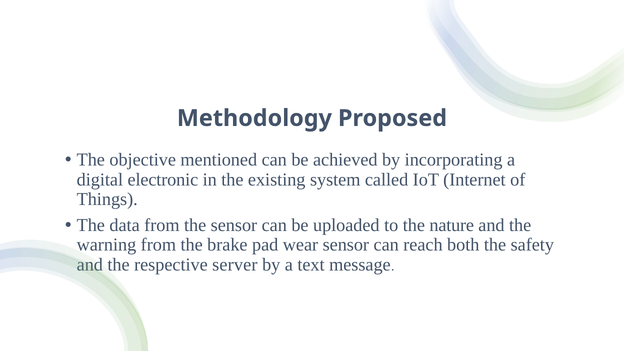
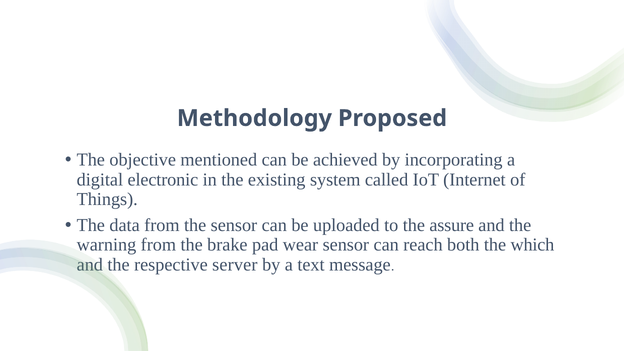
nature: nature -> assure (452, 225)
safety: safety -> which (532, 245)
